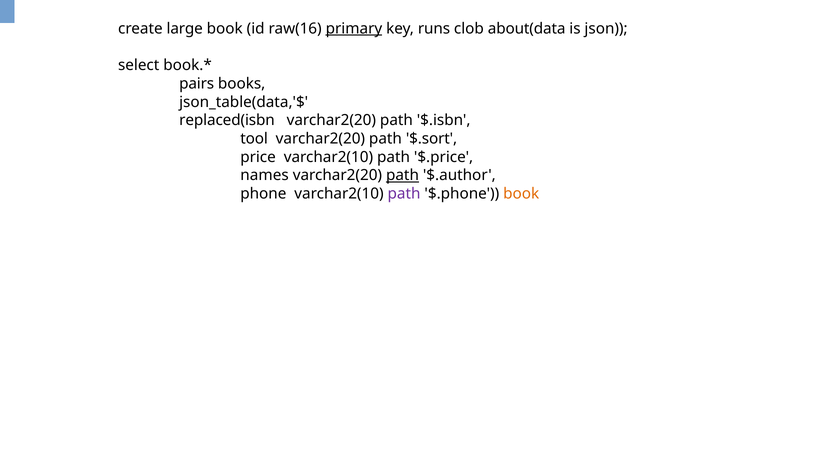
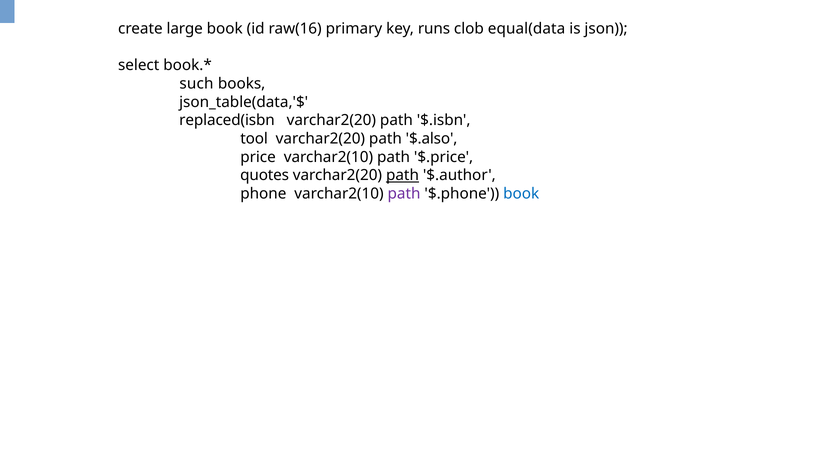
primary underline: present -> none (354, 29)
about(data: about(data -> equal(data (527, 29)
pairs: pairs -> such (196, 84)
$.sort: $.sort -> $.also (432, 139)
names: names -> quotes (265, 175)
book colour: orange -> blue (521, 194)
